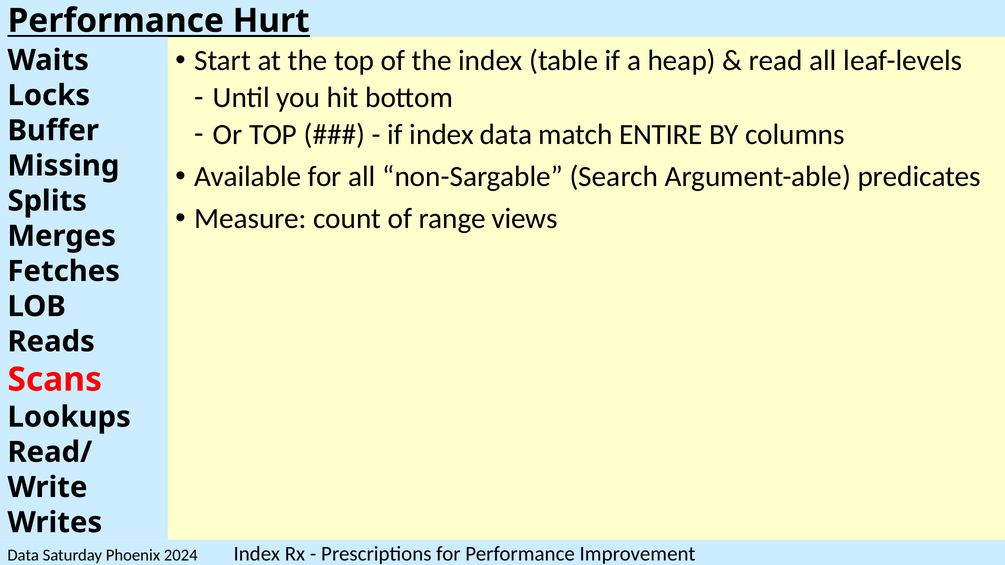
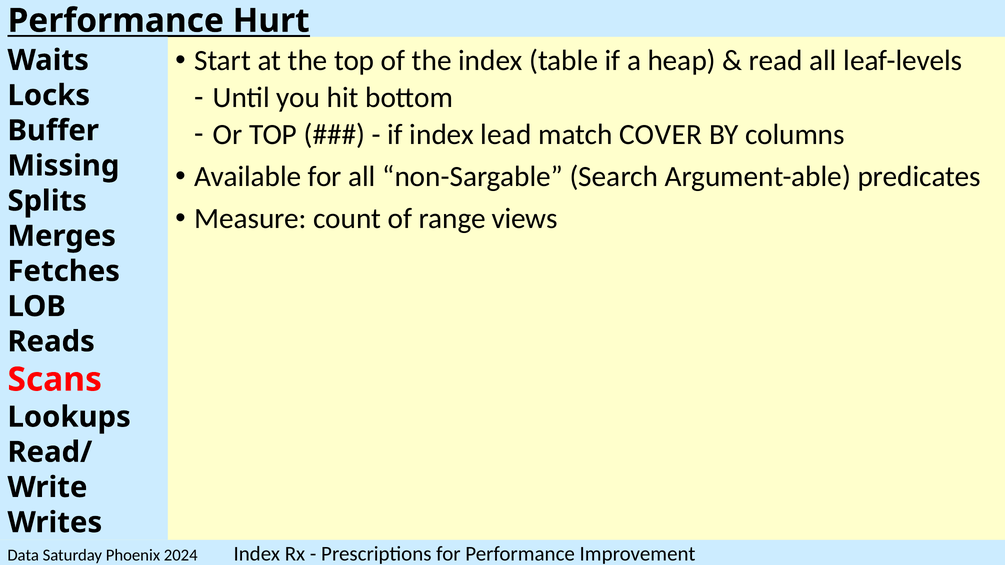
index data: data -> lead (506, 135)
ENTIRE: ENTIRE -> COVER (661, 135)
